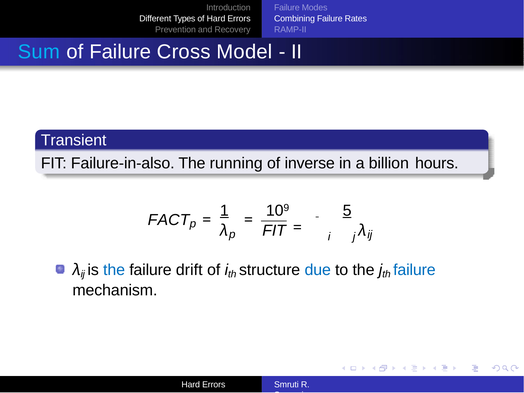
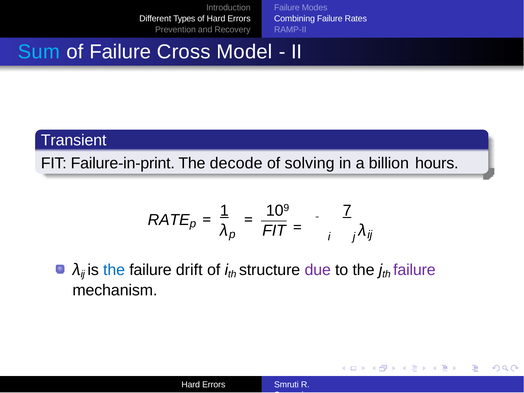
Failure-in-also: Failure-in-also -> Failure-in-print (123, 163)
running: running -> decode (236, 163)
inverse: inverse -> solving (310, 163)
5: 5 -> 7 (347, 211)
FACT: FACT -> RATE (169, 220)
due colour: blue -> purple (318, 270)
failure colour: blue -> purple (414, 270)
